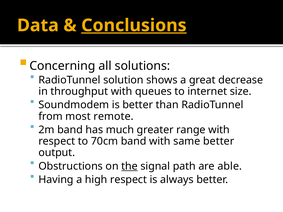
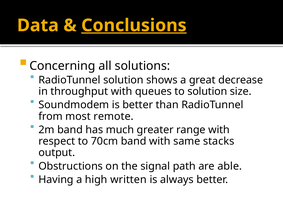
to internet: internet -> solution (207, 92)
same better: better -> stacks (219, 141)
the underline: present -> none (130, 166)
high respect: respect -> written (128, 180)
